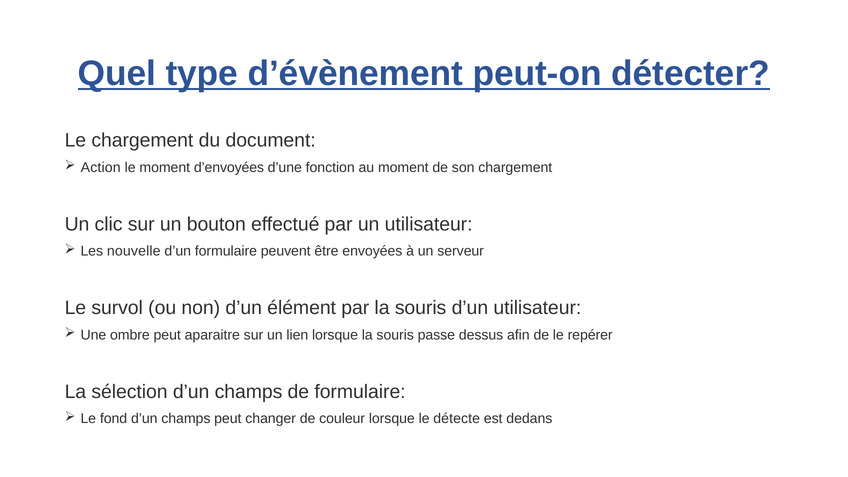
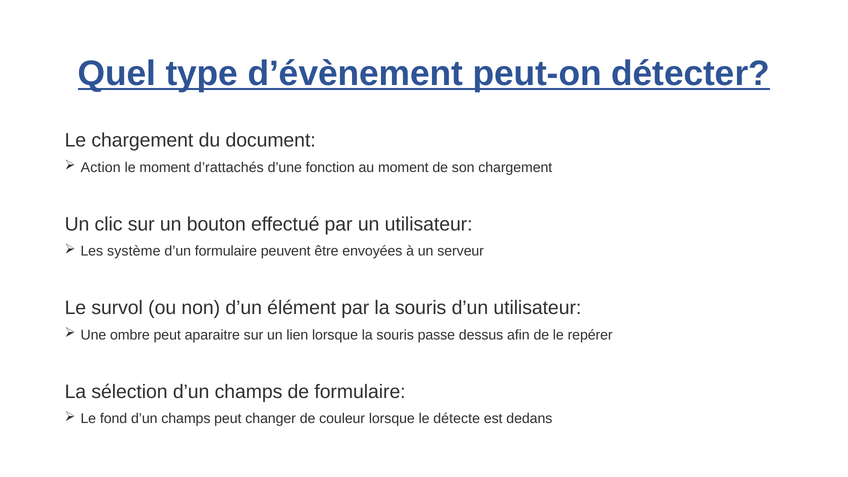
d’envoyées: d’envoyées -> d’rattachés (229, 168)
nouvelle: nouvelle -> système (134, 251)
